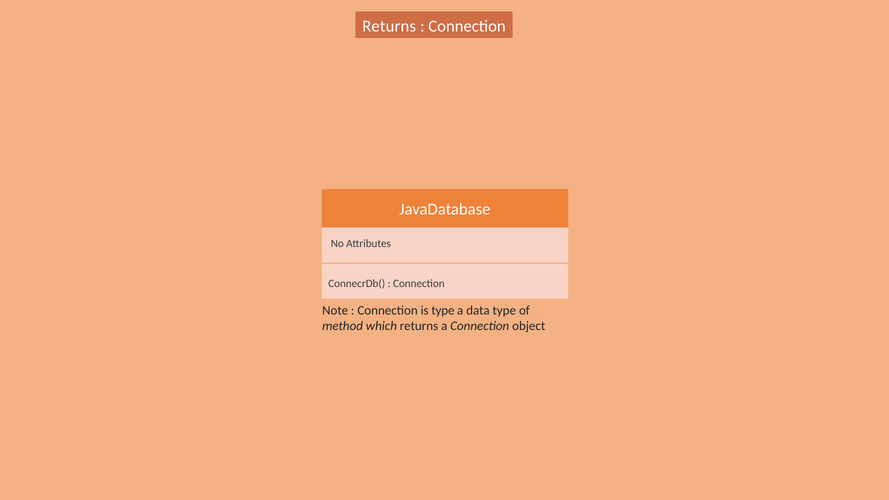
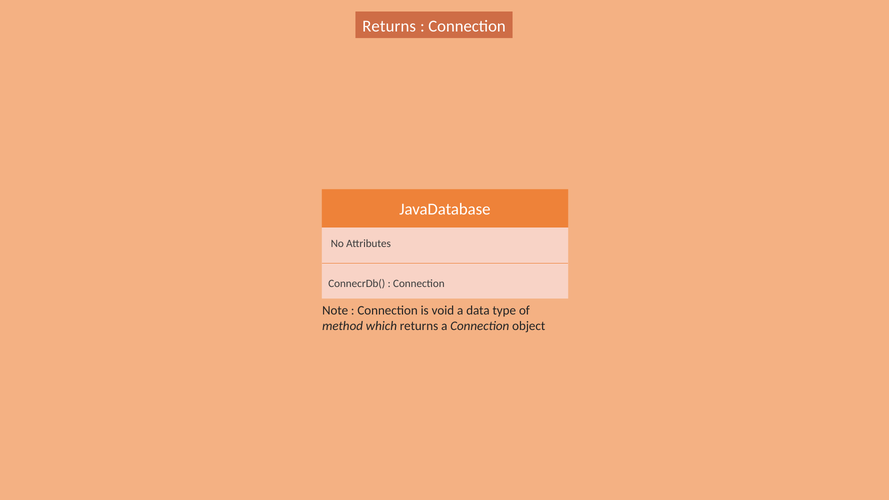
is type: type -> void (443, 311)
